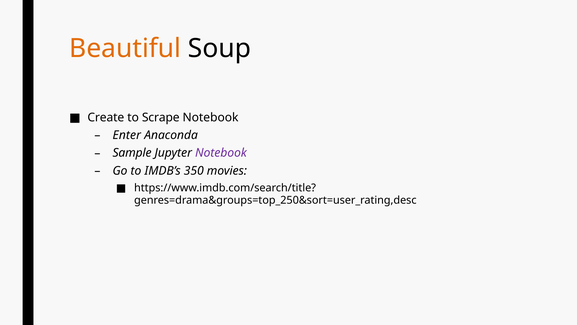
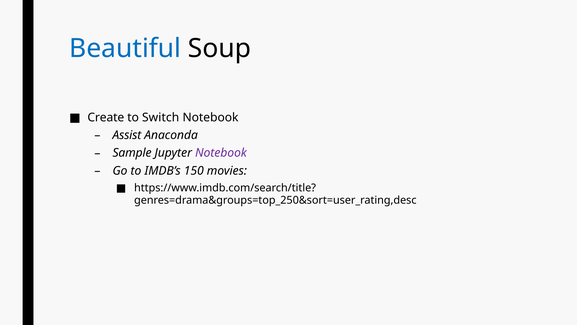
Beautiful colour: orange -> blue (125, 48)
Scrape: Scrape -> Switch (161, 117)
Enter: Enter -> Assist (127, 135)
350: 350 -> 150 (194, 171)
